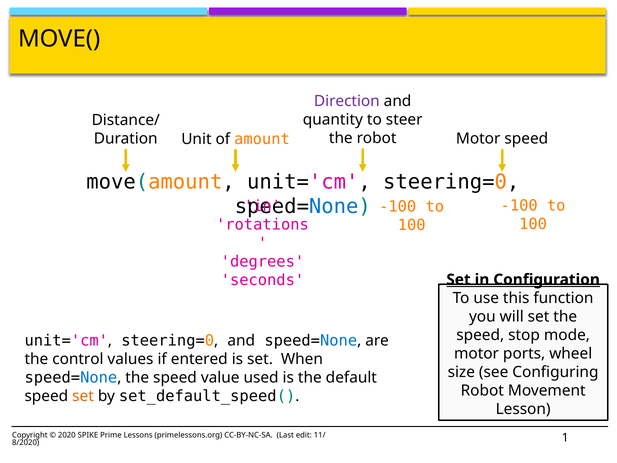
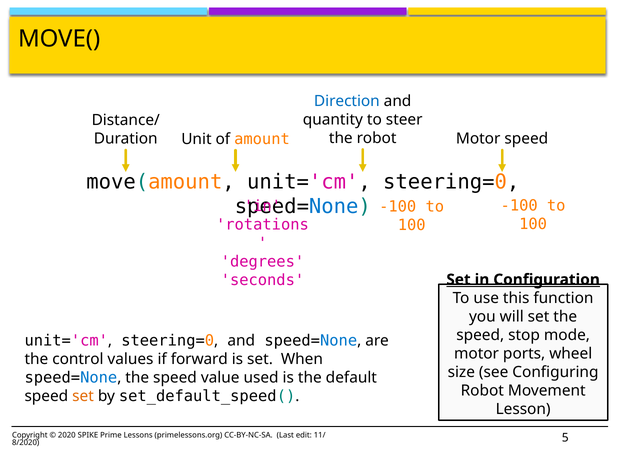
Direction colour: purple -> blue (347, 101)
entered: entered -> forward (199, 359)
1: 1 -> 5 (565, 437)
